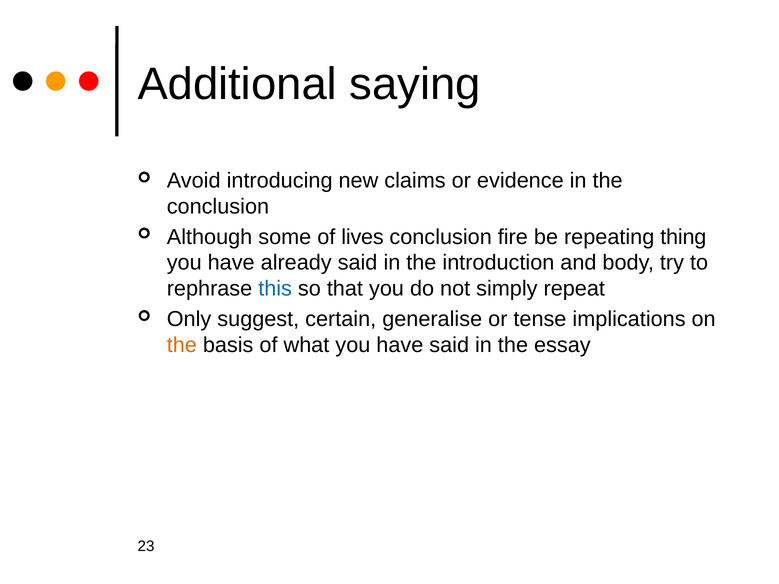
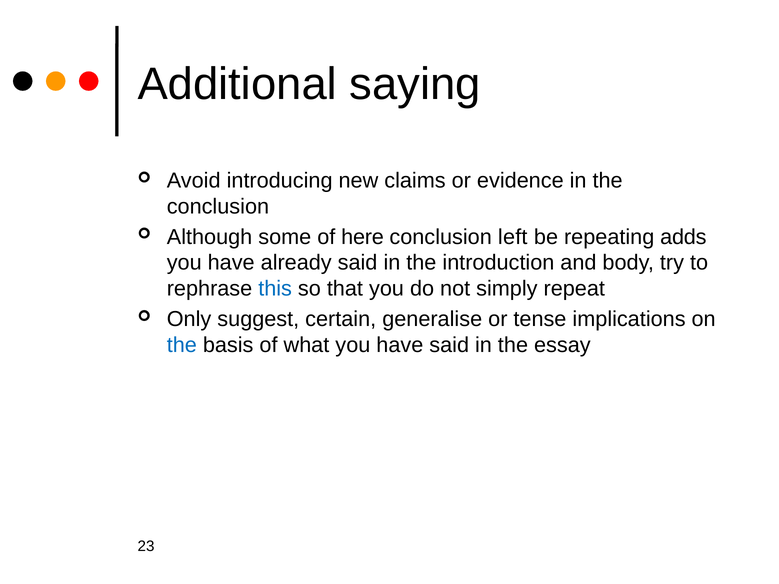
lives: lives -> here (363, 237)
fire: fire -> left (513, 237)
thing: thing -> adds (683, 237)
the colour: orange -> blue (182, 345)
